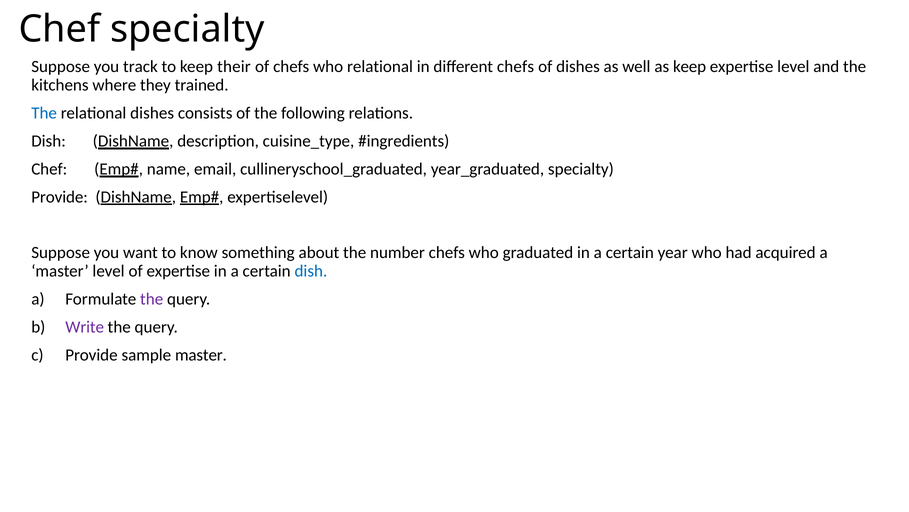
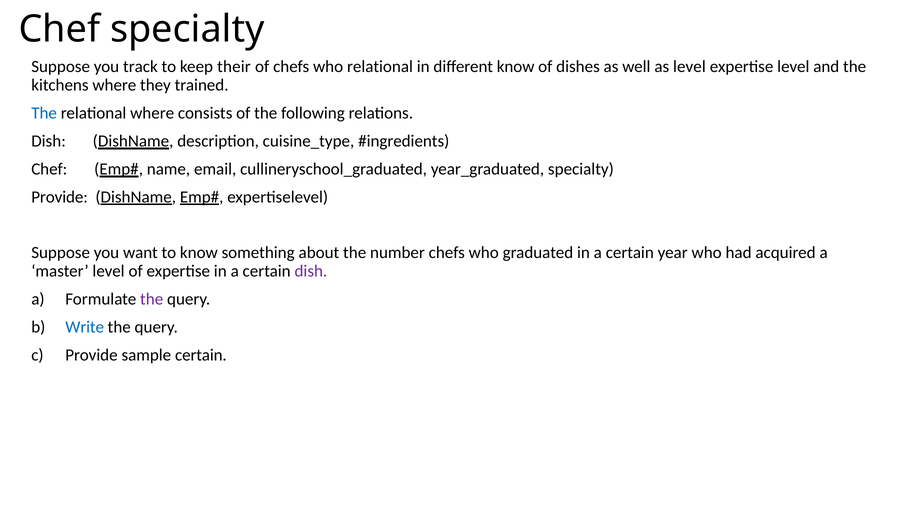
different chefs: chefs -> know (516, 67)
as keep: keep -> level (689, 67)
relational dishes: dishes -> where (152, 113)
dish colour: blue -> purple (311, 271)
Write colour: purple -> blue (85, 327)
sample master: master -> certain (201, 354)
